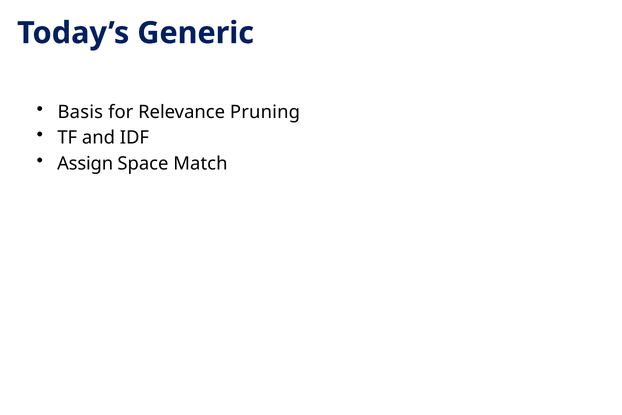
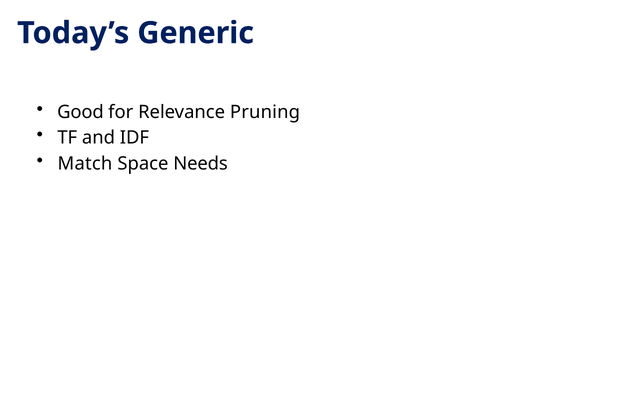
Basis: Basis -> Good (81, 112)
Assign: Assign -> Match (85, 163)
Match: Match -> Needs (201, 163)
